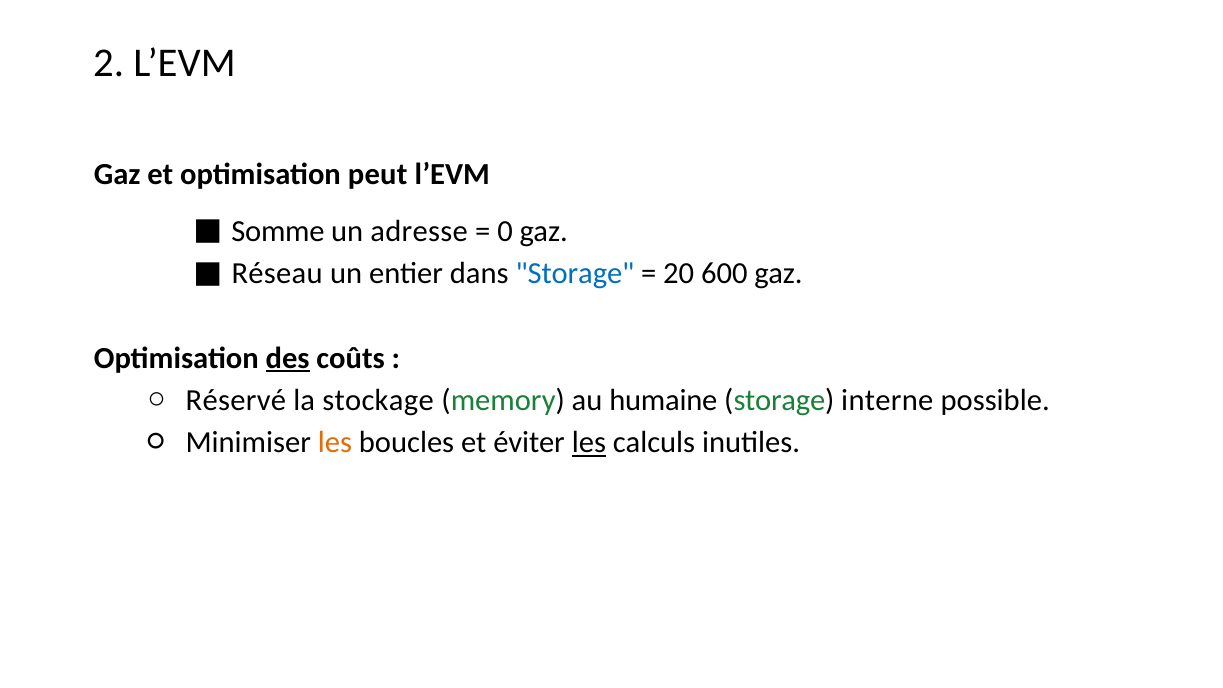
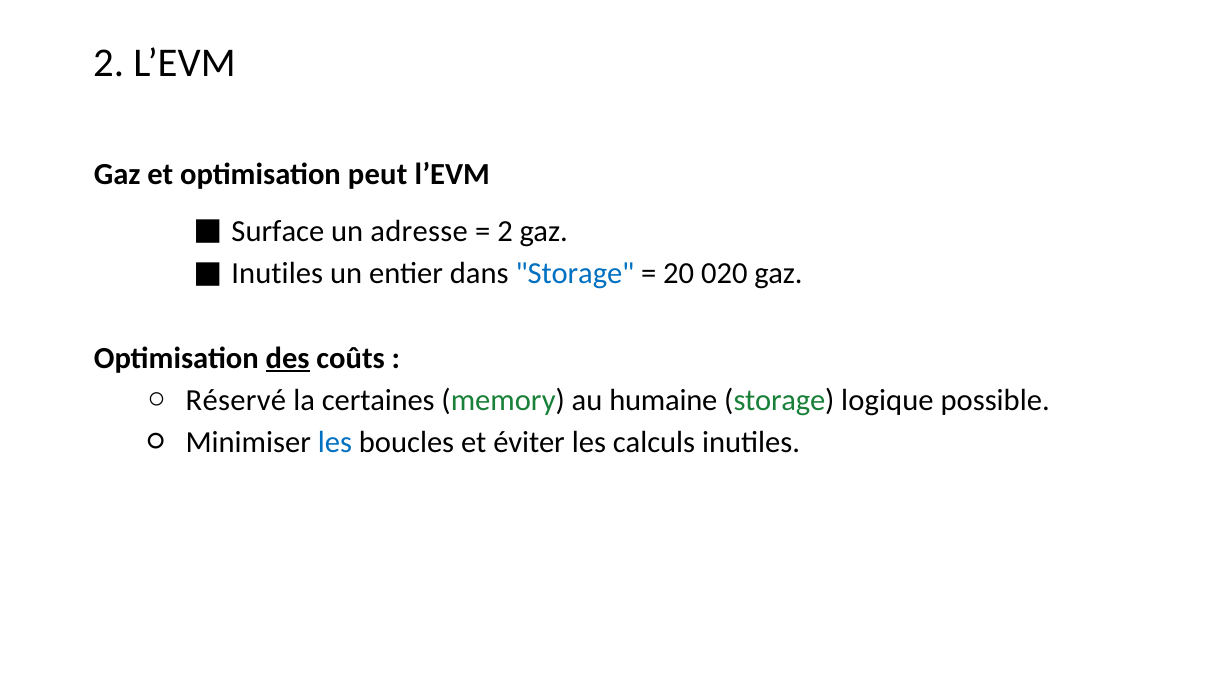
Somme: Somme -> Surface (278, 232)
0: 0 -> 2 (505, 232)
Réseau: Réseau -> Inutiles (277, 274)
600: 600 -> 020 (724, 274)
stockage: stockage -> certaines (378, 400)
interne: interne -> logique (887, 400)
les colour: orange -> blue (335, 442)
les underline: present -> none (589, 442)
